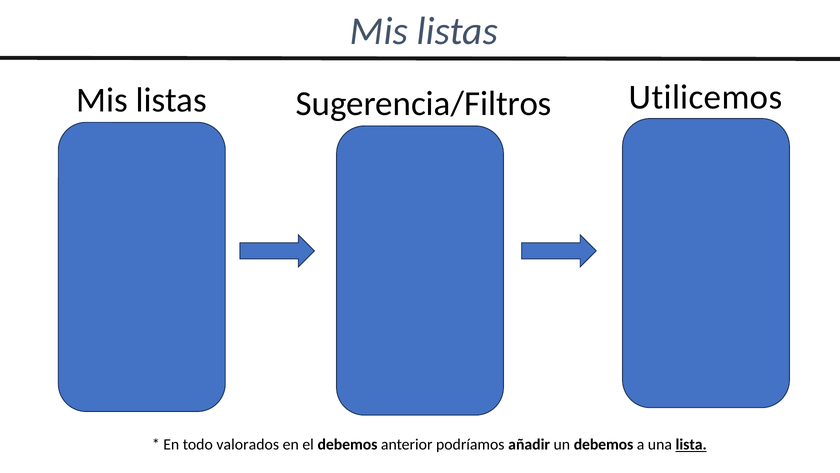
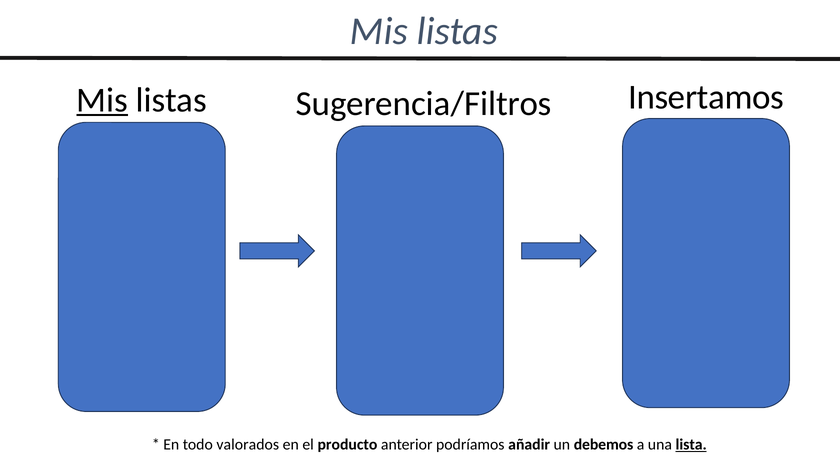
Mis underline: none -> present (102, 100)
Utilicemos: Utilicemos -> Insertamos (706, 97)
el debemos: debemos -> producto (347, 444)
